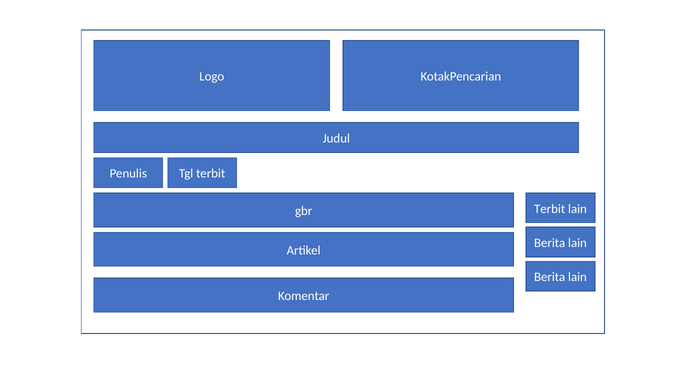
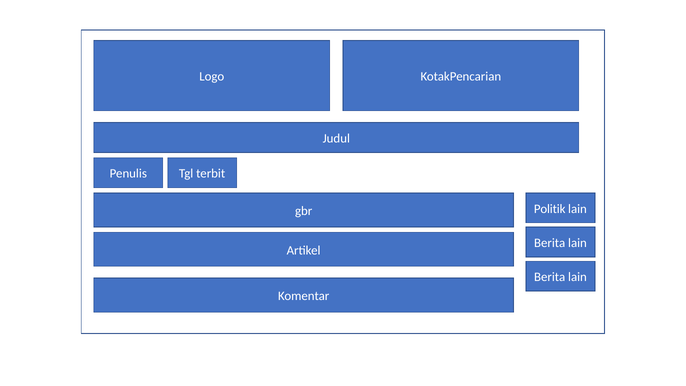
Terbit: Terbit -> Politik (550, 209)
